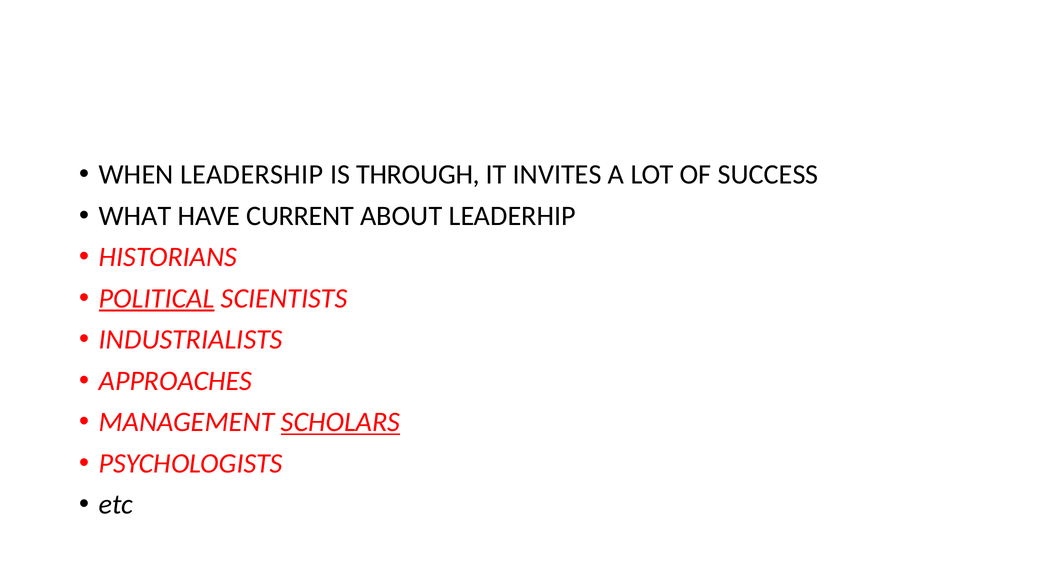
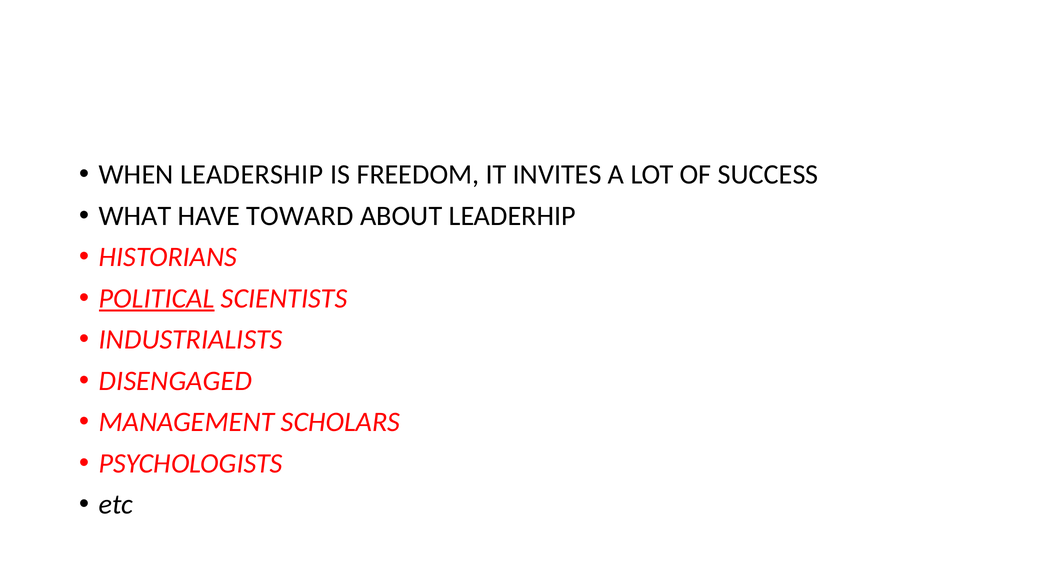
THROUGH: THROUGH -> FREEDOM (418, 175)
CURRENT: CURRENT -> TOWARD (300, 216)
APPROACHES: APPROACHES -> DISENGAGED (175, 381)
SCHOLARS underline: present -> none (341, 423)
